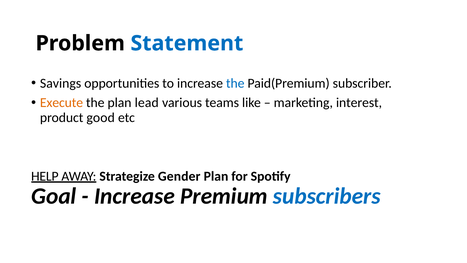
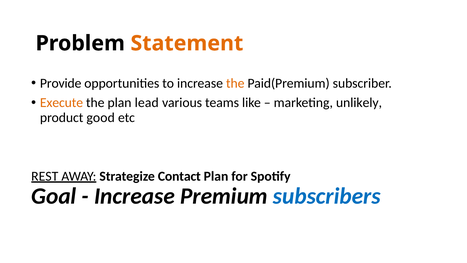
Statement colour: blue -> orange (187, 43)
Savings: Savings -> Provide (61, 83)
the colour: blue -> orange (235, 83)
interest: interest -> unlikely (359, 103)
HELP: HELP -> REST (45, 176)
Gender: Gender -> Contact (179, 176)
